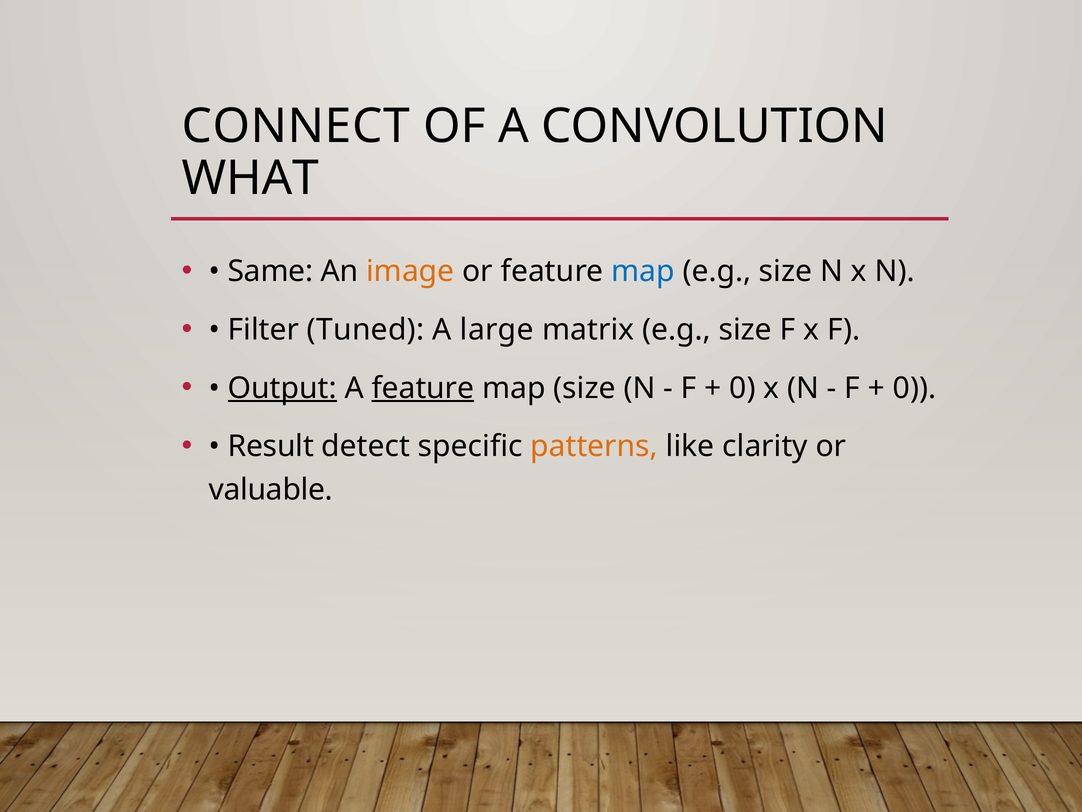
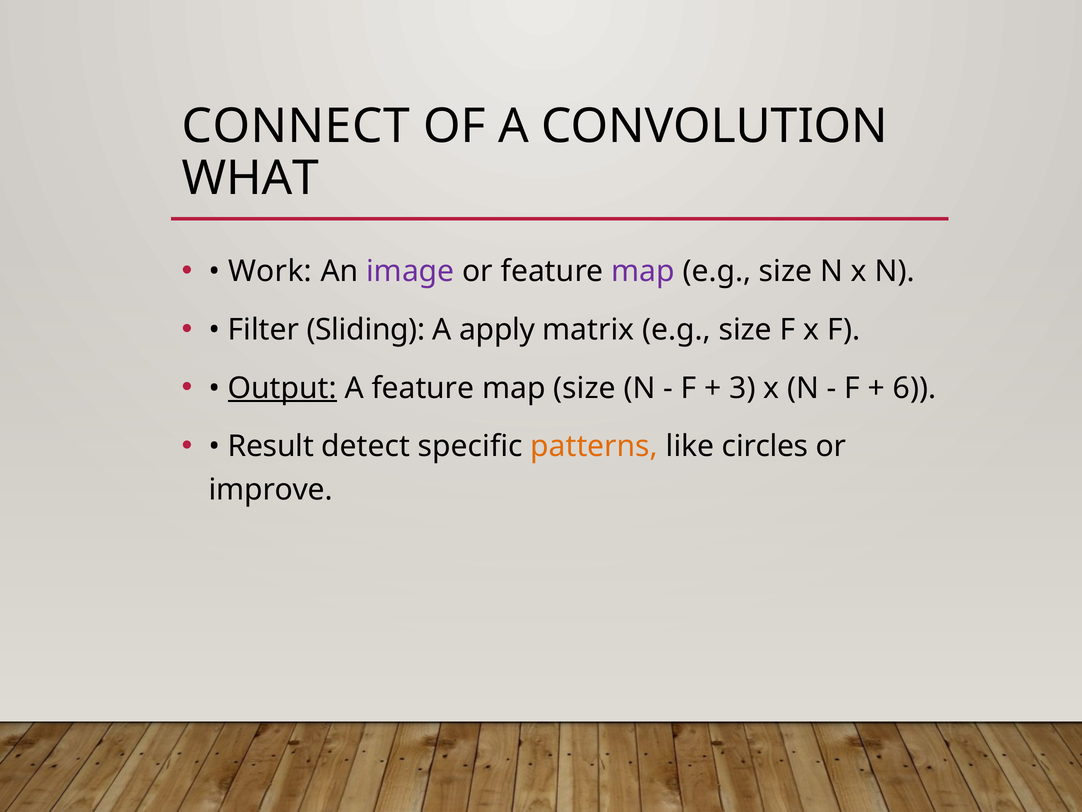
Same: Same -> Work (270, 271)
image colour: orange -> purple (410, 271)
map colour: blue -> purple (643, 271)
Tuned: Tuned -> Sliding (366, 330)
large: large -> apply (497, 330)
feature underline: present -> none (423, 388)
0: 0 -> 3 (742, 388)
0: 0 -> 6 (915, 388)
clarity: clarity -> circles (765, 446)
valuable: valuable -> improve (271, 489)
